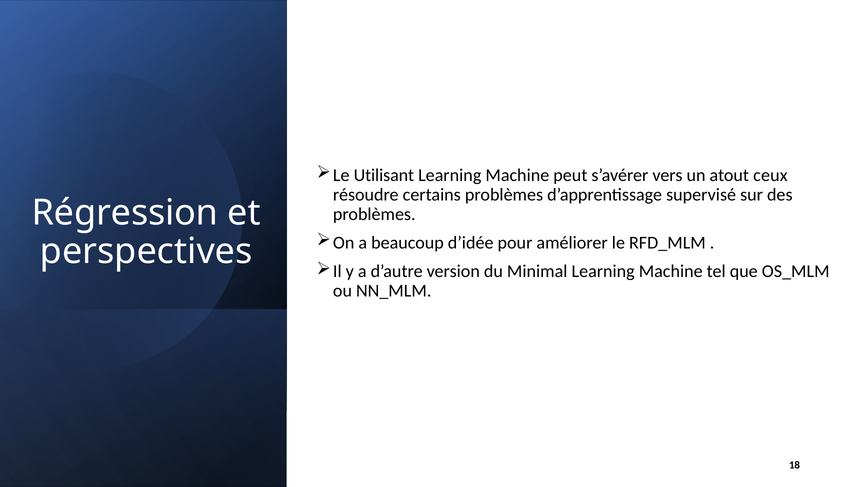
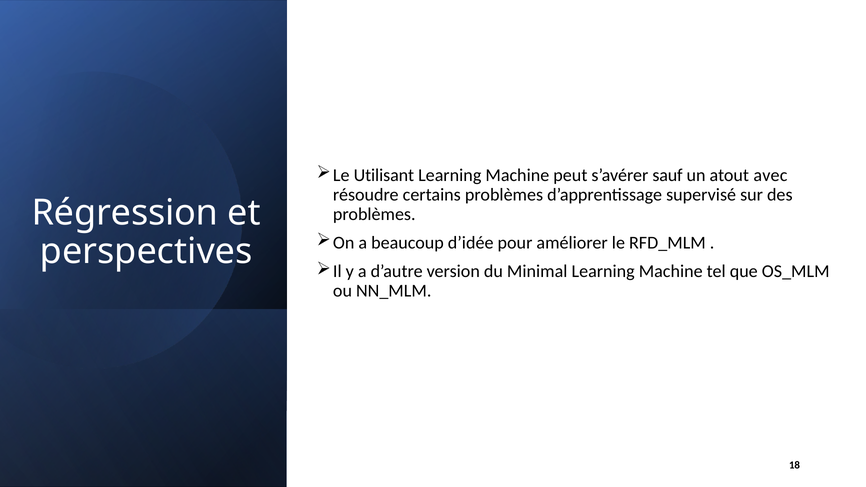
vers: vers -> sauf (668, 175)
ceux: ceux -> avec (770, 175)
